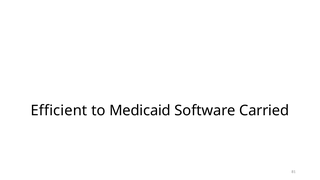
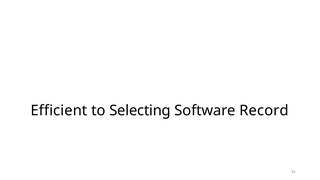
Medicaid: Medicaid -> Selecting (140, 111)
Carried: Carried -> Record (264, 111)
